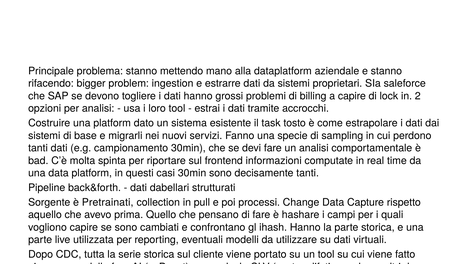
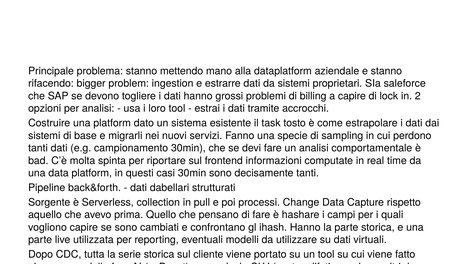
è Pretrainati: Pretrainati -> Serverless (108, 203)
